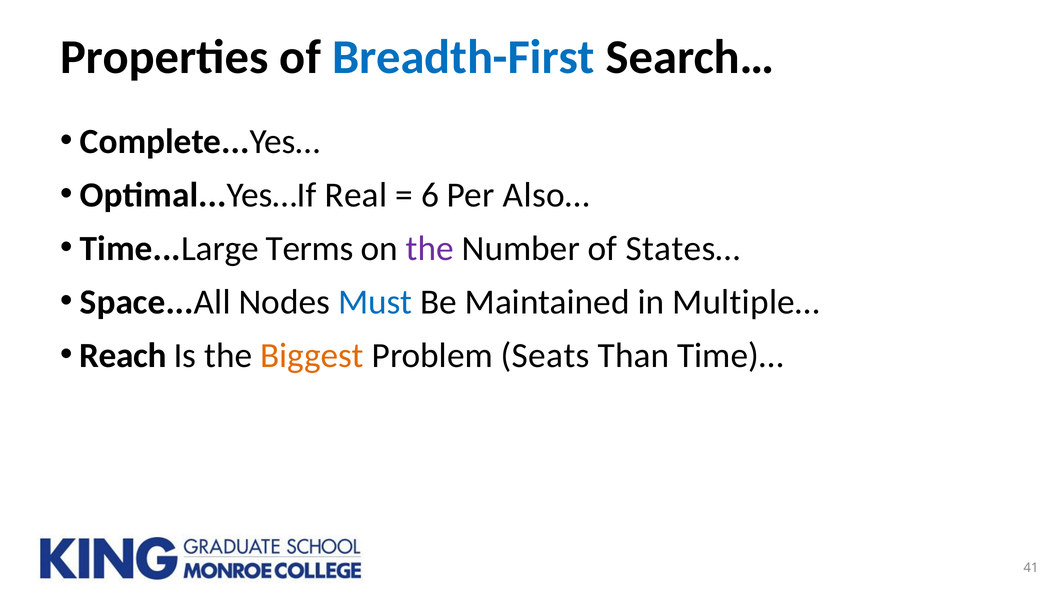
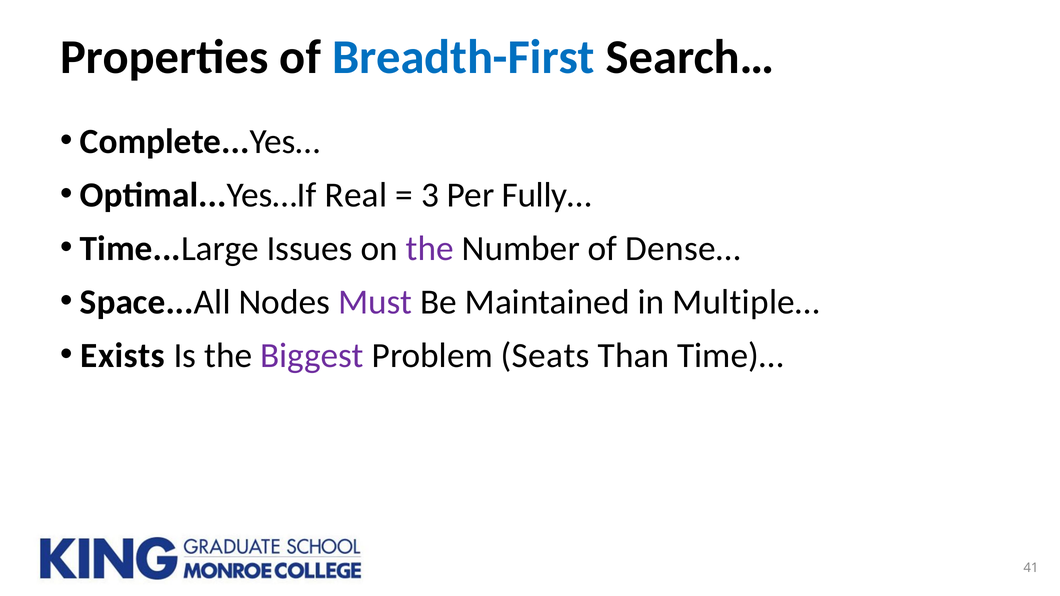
6: 6 -> 3 (430, 195)
Also…: Also… -> Fully… (547, 195)
Terms: Terms -> Issues (310, 249)
States…: States… -> Dense… (683, 249)
Must colour: blue -> purple (375, 302)
Reach: Reach -> Exists (123, 356)
Biggest colour: orange -> purple (312, 356)
